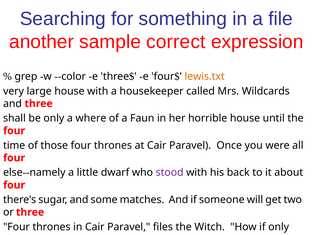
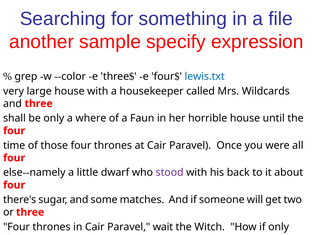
correct: correct -> specify (176, 42)
lewis.txt colour: orange -> blue (205, 76)
files: files -> wait (163, 227)
